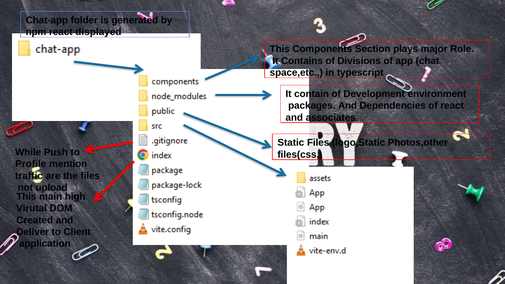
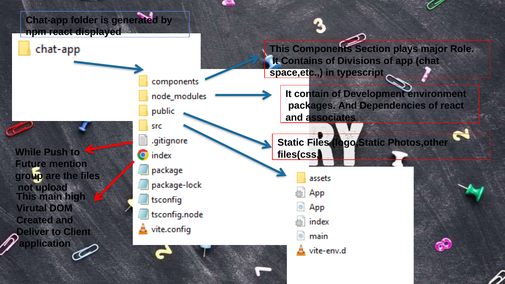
Profile: Profile -> Future (31, 164)
traffic: traffic -> group (29, 176)
